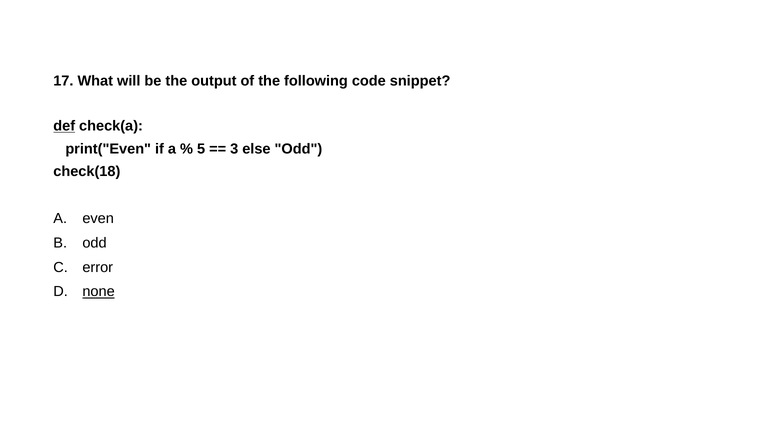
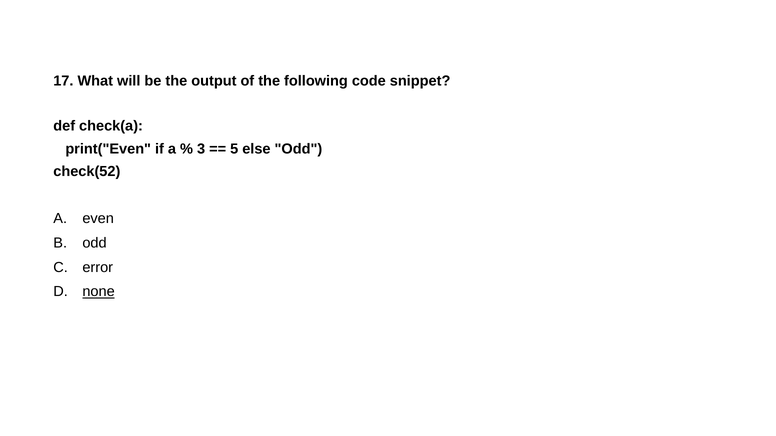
def underline: present -> none (64, 126)
5: 5 -> 3 (201, 149)
3: 3 -> 5 (234, 149)
check(18: check(18 -> check(52 (87, 172)
